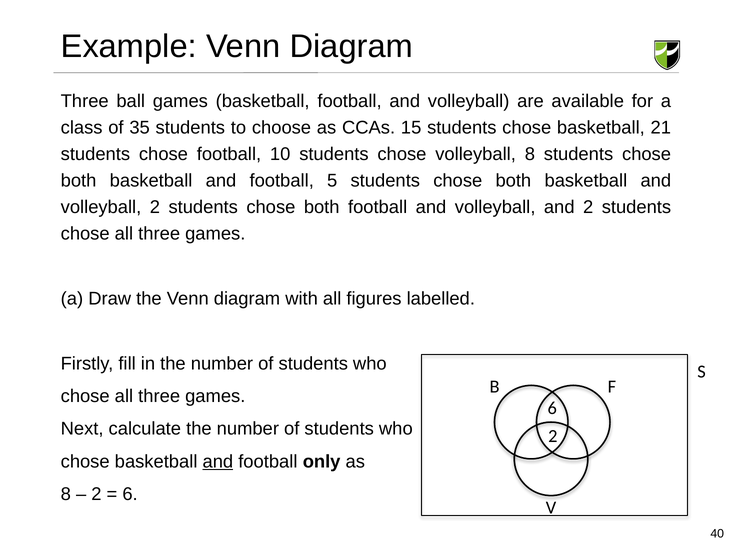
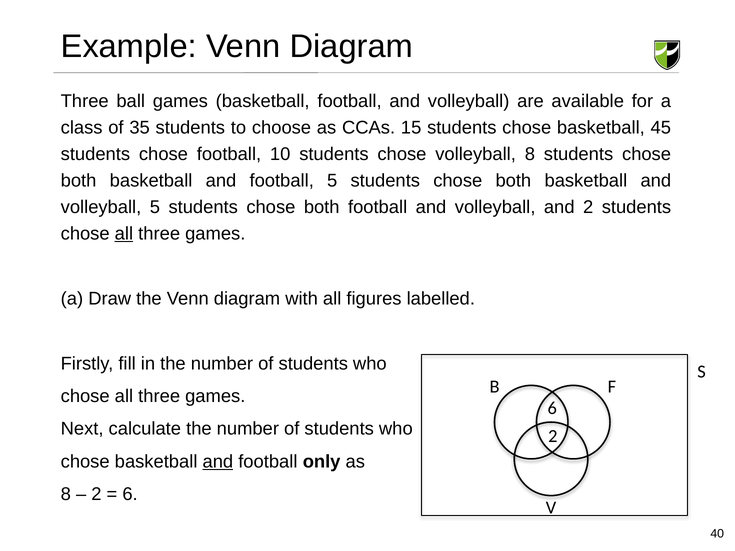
21: 21 -> 45 (661, 128)
volleyball 2: 2 -> 5 (155, 207)
all underline: none -> present (124, 234)
